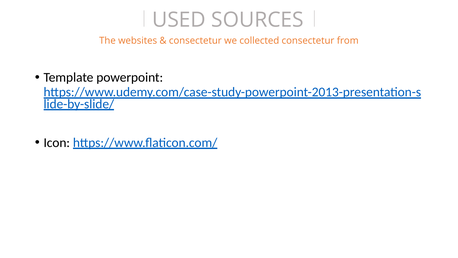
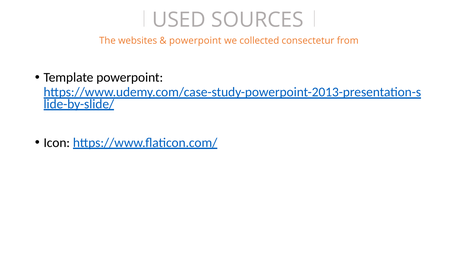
consectetur: consectetur -> powerpoint (195, 41)
